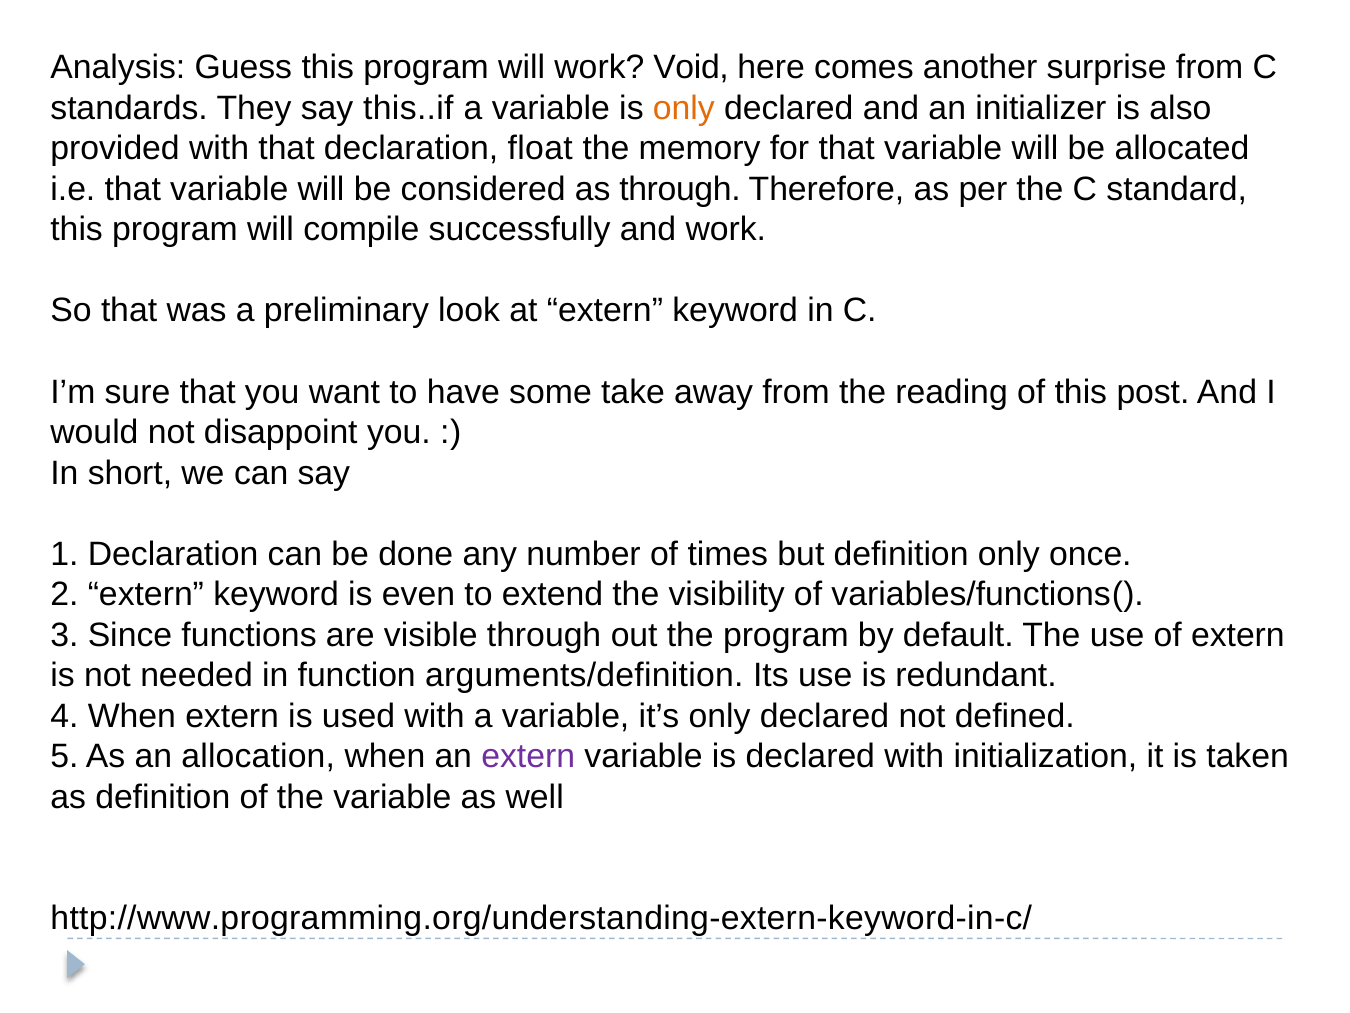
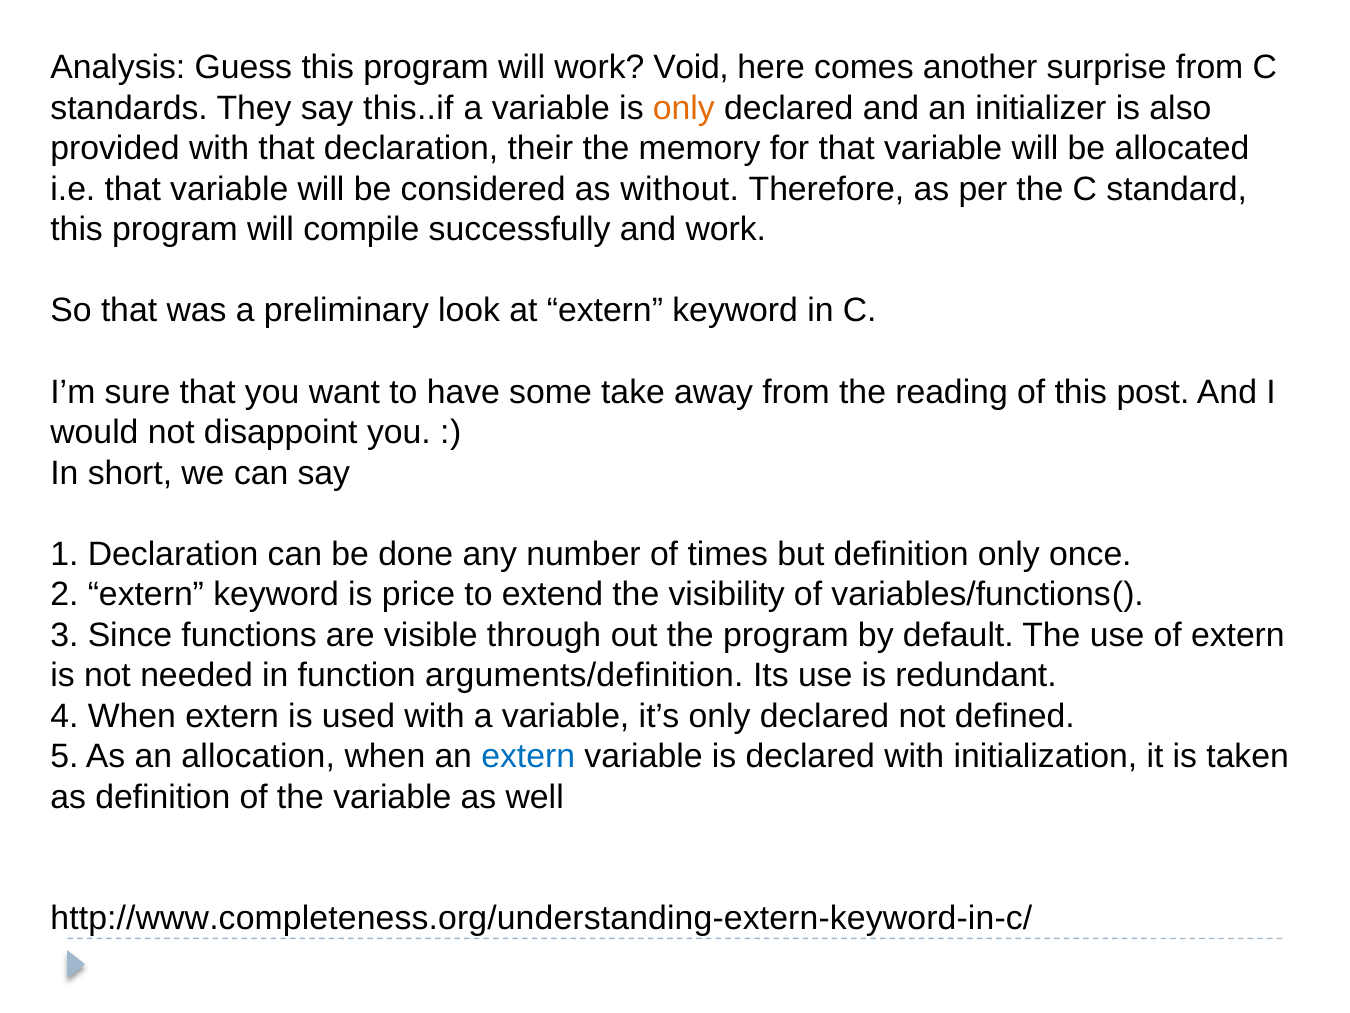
float: float -> their (540, 149)
as through: through -> without (680, 189)
even: even -> price (418, 594)
extern colour: purple -> blue (528, 756)
http://www.programming.org/understanding-extern-keyword-in-c/: http://www.programming.org/understanding-extern-keyword-in-c/ -> http://www.completeness.org/understanding-extern-keyword-in-c/ (541, 918)
